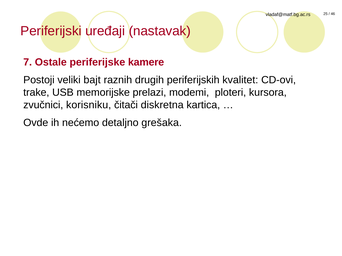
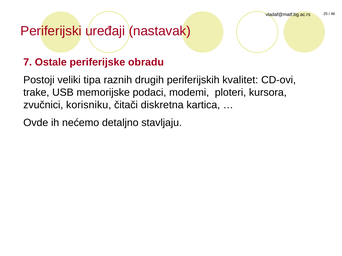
kamere: kamere -> obradu (146, 62)
bajt: bajt -> tipa (92, 80)
prelazi: prelazi -> podaci (149, 93)
grešaka: grešaka -> stavljaju (162, 123)
